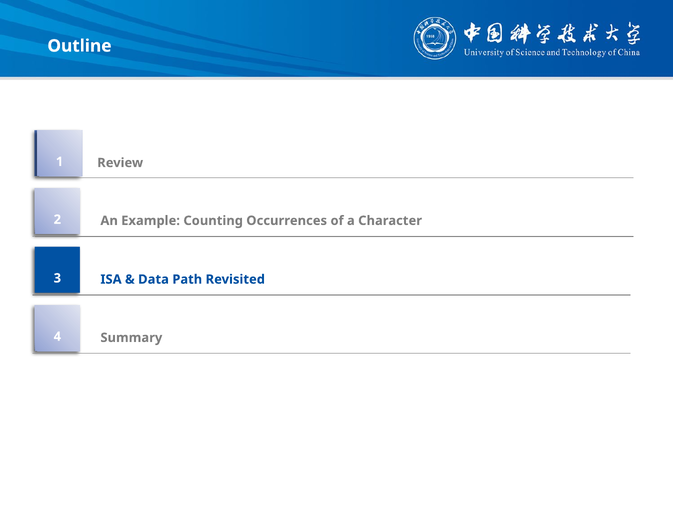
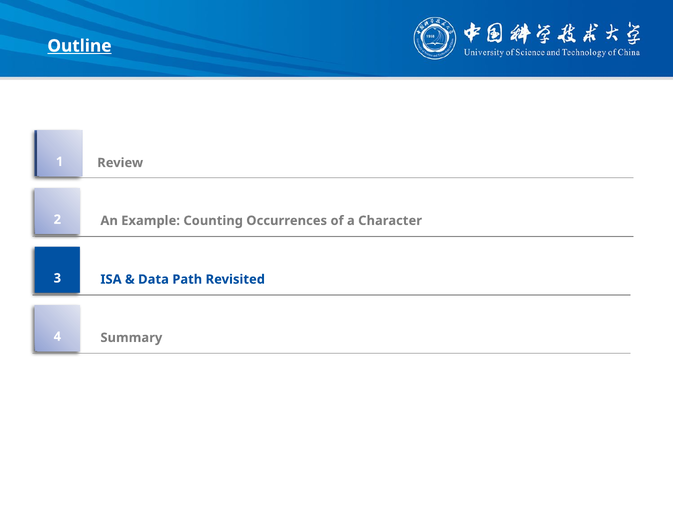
Outline underline: none -> present (79, 46)
